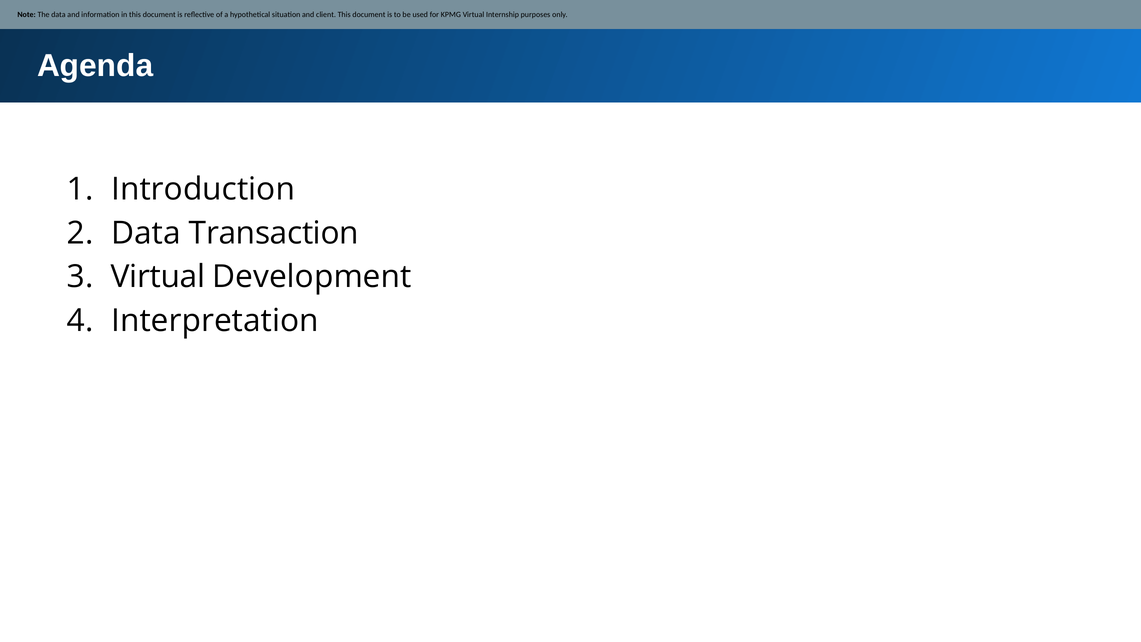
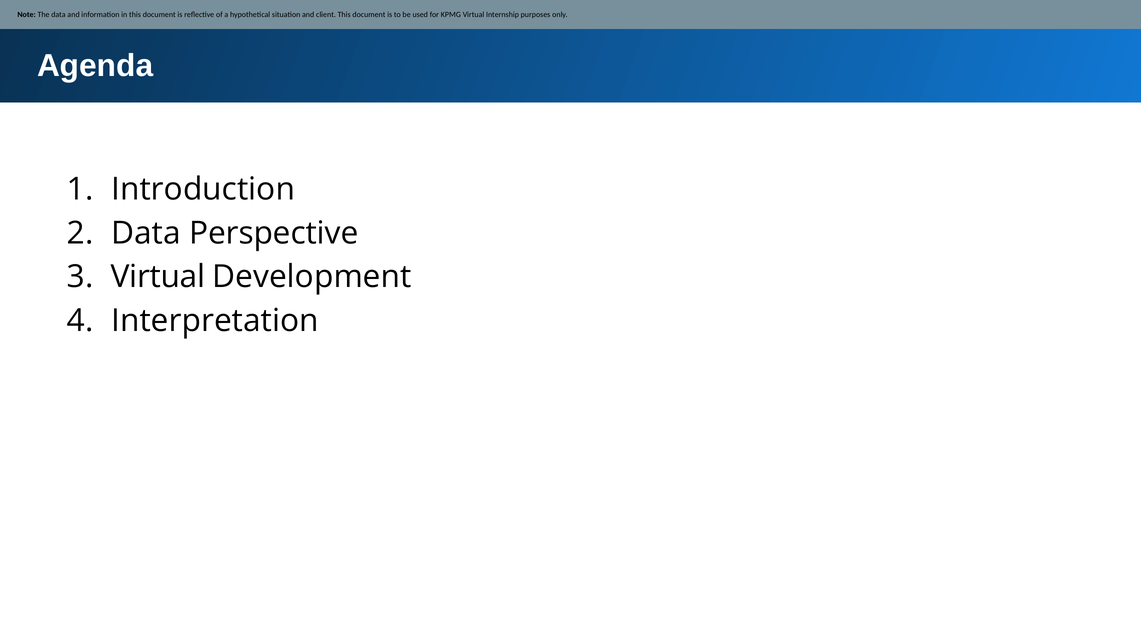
Transaction: Transaction -> Perspective (274, 233)
